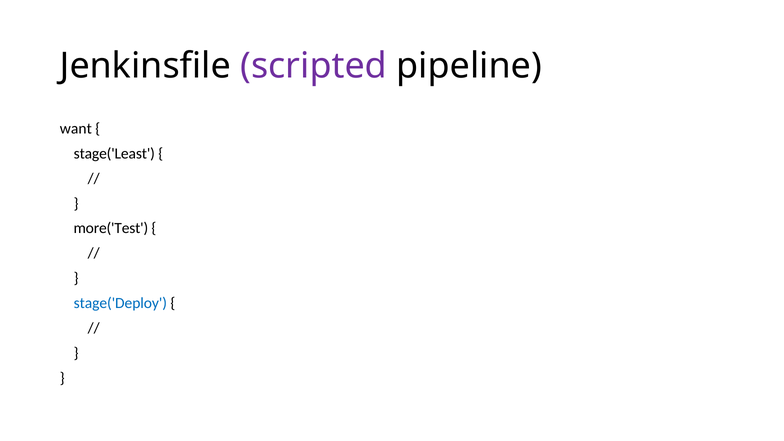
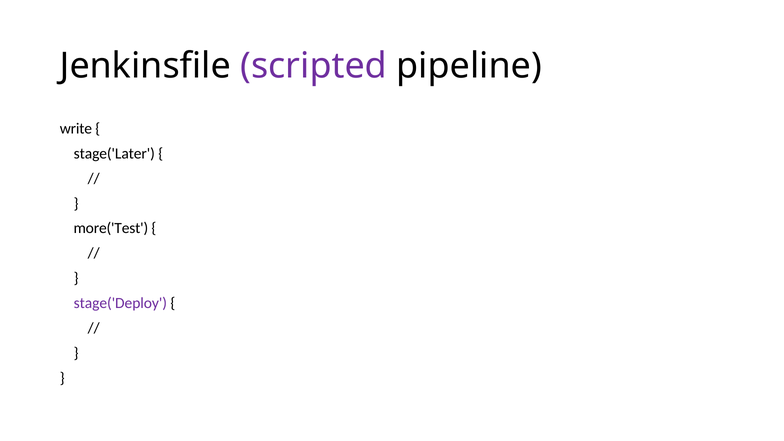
want: want -> write (76, 129)
stage('Least: stage('Least -> stage('Later (114, 154)
stage('Deploy colour: blue -> purple (120, 303)
